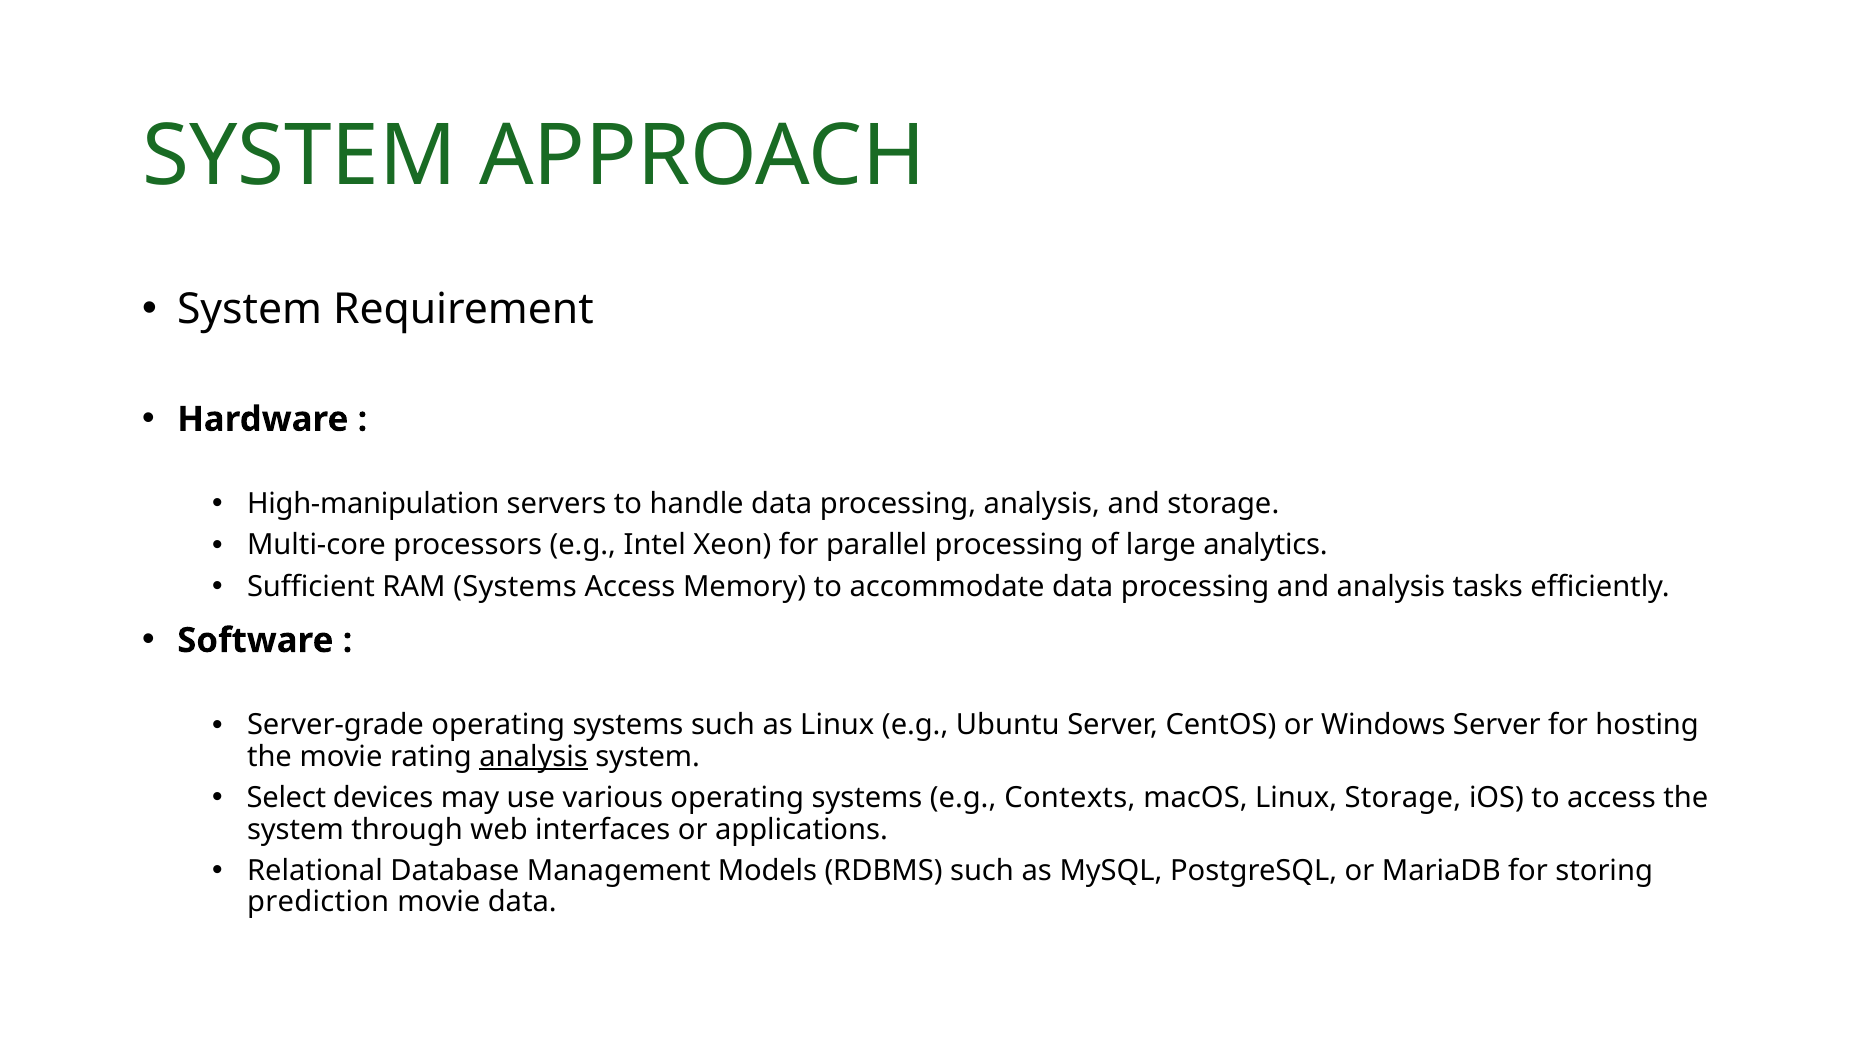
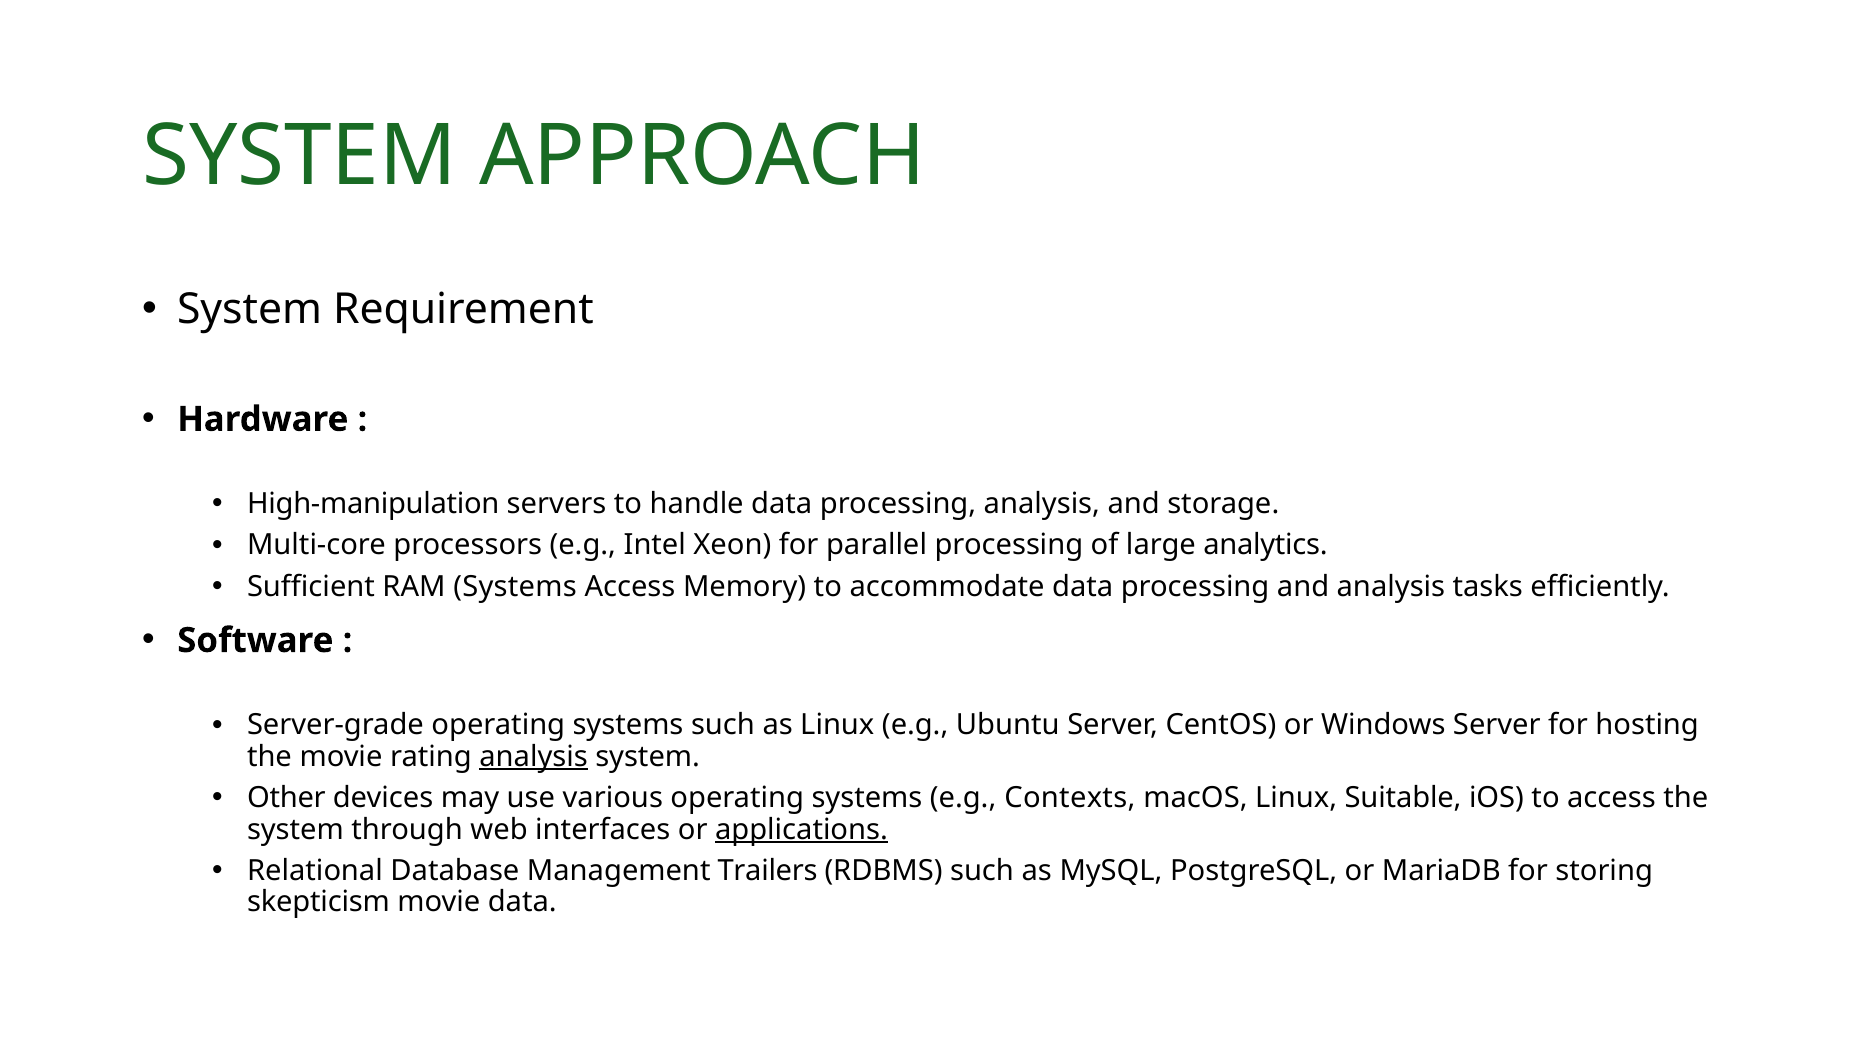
Select: Select -> Other (286, 798)
Linux Storage: Storage -> Suitable (1403, 798)
applications underline: none -> present (801, 829)
Models: Models -> Trailers (768, 871)
prediction: prediction -> skepticism (318, 902)
